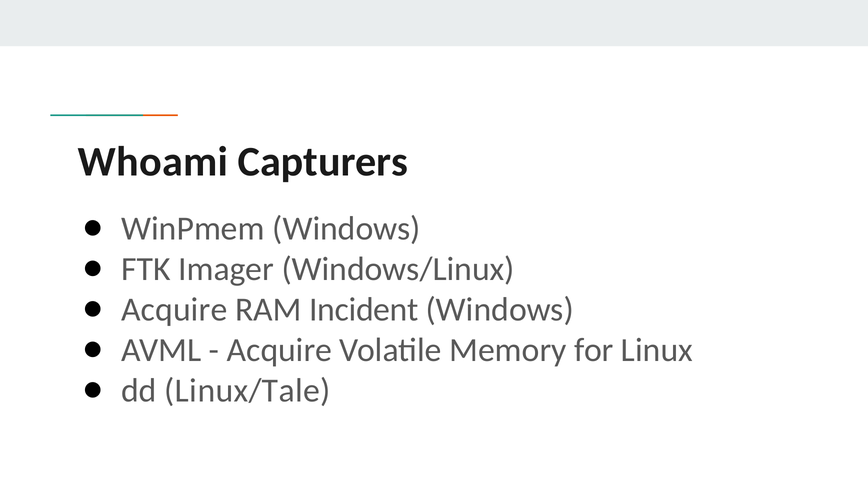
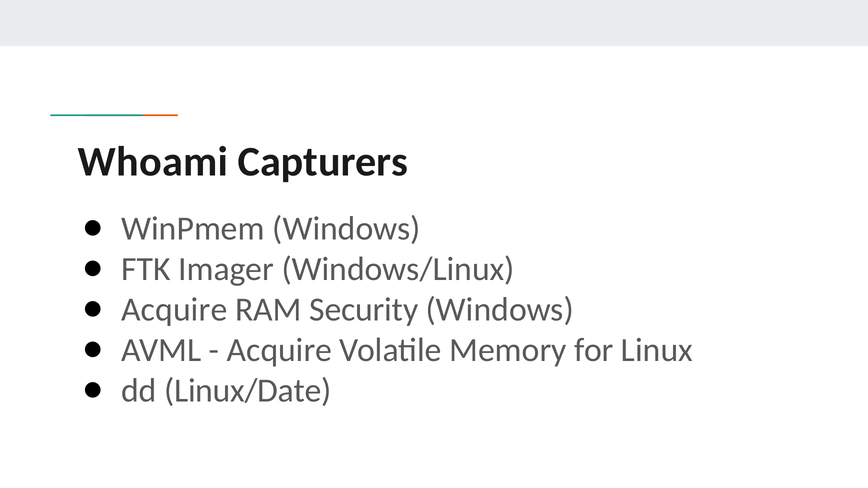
Incident: Incident -> Security (364, 310)
Linux/Tale: Linux/Tale -> Linux/Date (248, 391)
